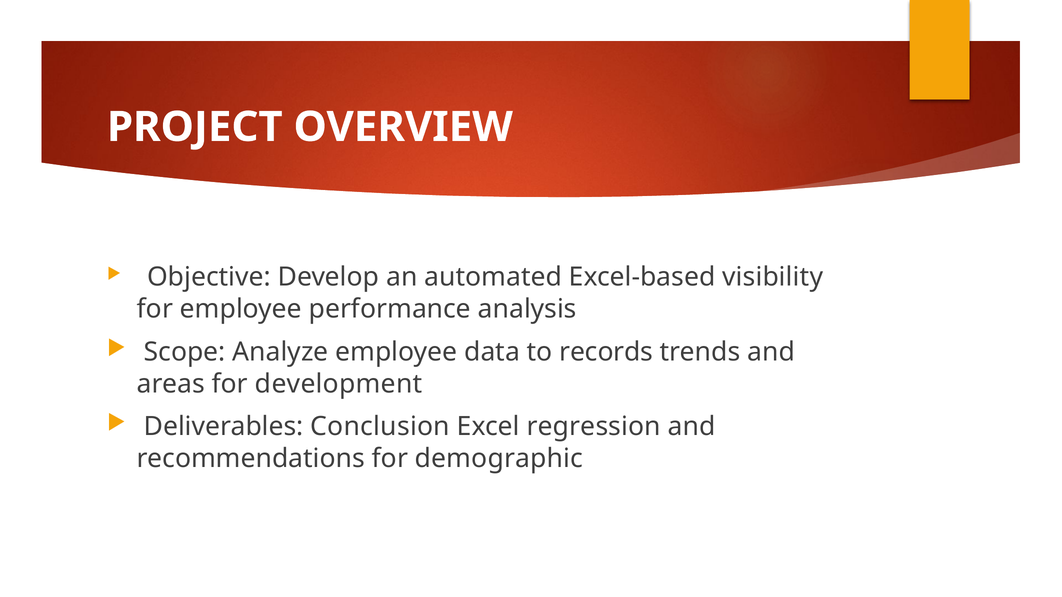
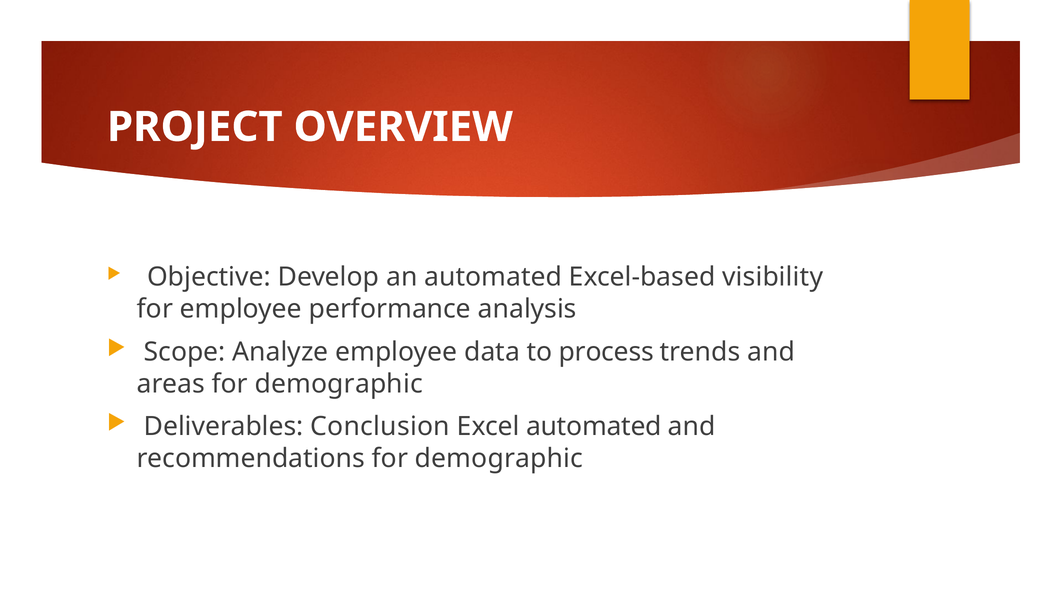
records: records -> process (606, 352)
areas for development: development -> demographic (339, 384)
Excel regression: regression -> automated (594, 427)
